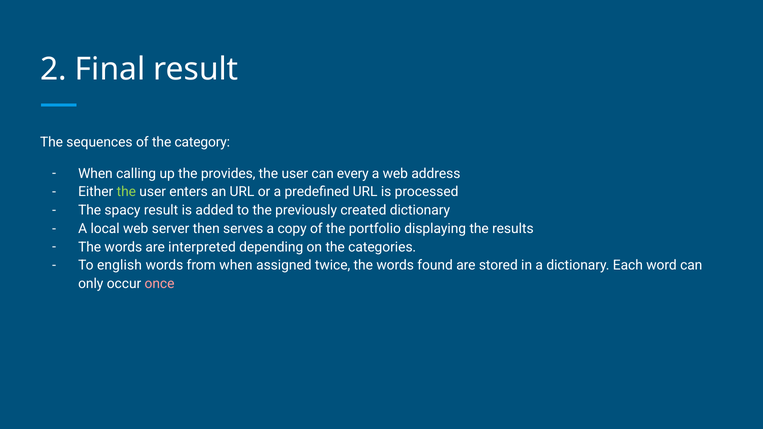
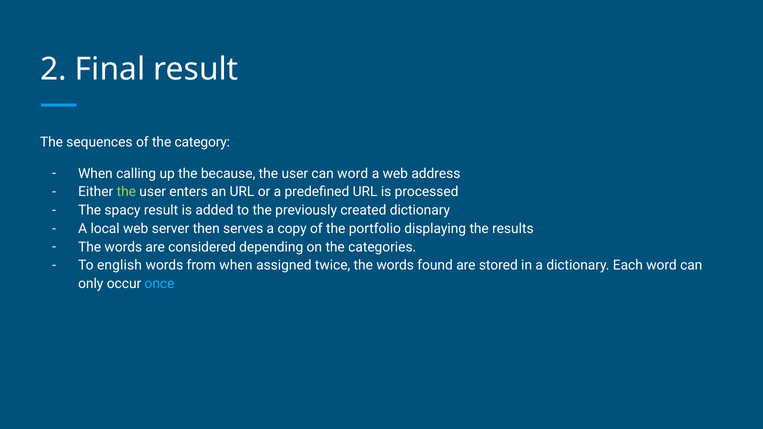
provides: provides -> because (228, 174)
can every: every -> word (353, 174)
interpreted: interpreted -> considered (202, 247)
once colour: pink -> light blue (160, 284)
